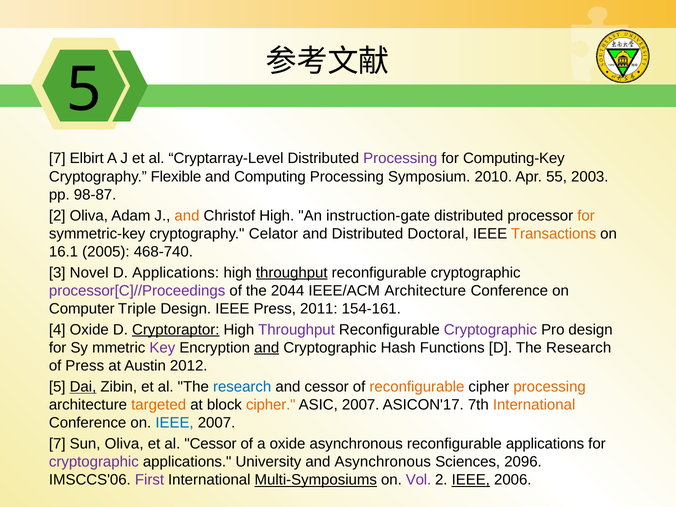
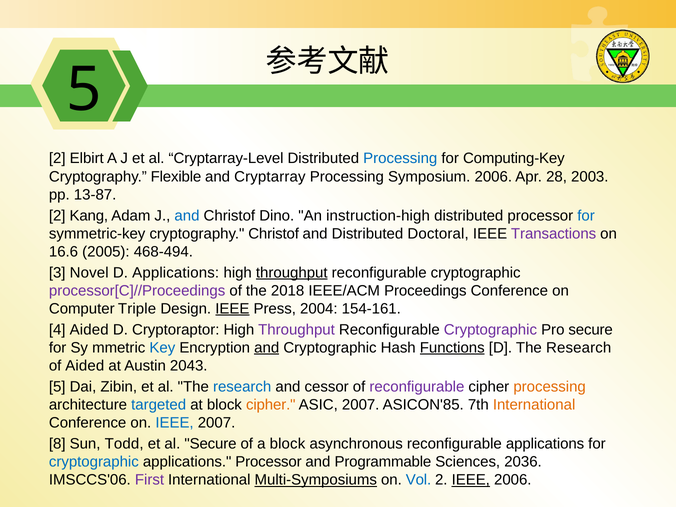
7: 7 -> 2 (57, 159)
Processing colour: purple -> blue (400, 159)
Computing: Computing -> Cryptarray (270, 177)
Symposium 2010: 2010 -> 2006 (493, 177)
55: 55 -> 28 (557, 177)
98-87: 98-87 -> 13-87 (95, 195)
2 Oliva: Oliva -> Kang (89, 216)
and colour: orange -> blue (187, 216)
Christof High: High -> Dino (277, 216)
instruction-gate: instruction-gate -> instruction-high (378, 216)
for colour: orange -> blue (586, 216)
cryptography Celator: Celator -> Christof (274, 234)
Transactions colour: orange -> purple (554, 234)
16.1: 16.1 -> 16.6 (64, 252)
468-740: 468-740 -> 468-494 (163, 252)
2044: 2044 -> 2018 (288, 291)
IEEE/ACM Architecture: Architecture -> Proceedings (425, 291)
IEEE underline: none -> present (232, 309)
2011: 2011 -> 2004 (319, 309)
4 Oxide: Oxide -> Aided (89, 330)
Cryptoraptor underline: present -> none (176, 330)
Pro design: design -> secure (591, 330)
Key colour: purple -> blue (162, 348)
Functions underline: none -> present (452, 348)
of Press: Press -> Aided (85, 366)
2012: 2012 -> 2043 (189, 366)
Dai underline: present -> none (83, 387)
reconfigurable colour: orange -> purple (417, 387)
targeted colour: orange -> blue (159, 405)
ASICON'17: ASICON'17 -> ASICON'85 (423, 405)
7: 7 -> 8 (57, 444)
Sun Oliva: Oliva -> Todd (124, 444)
al Cessor: Cessor -> Secure (210, 444)
a oxide: oxide -> block (287, 444)
cryptographic colour: purple -> blue (94, 462)
applications University: University -> Processor (268, 462)
and Asynchronous: Asynchronous -> Programmable (383, 462)
2096: 2096 -> 2036 (523, 462)
Vol colour: purple -> blue (419, 480)
